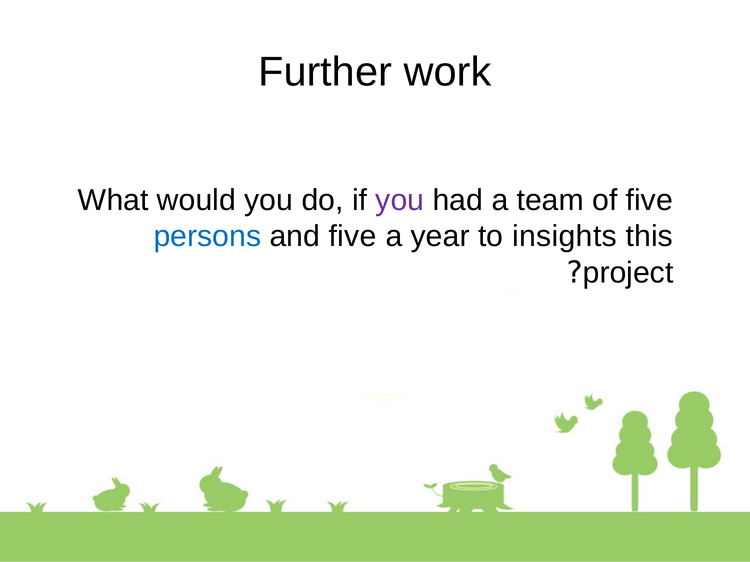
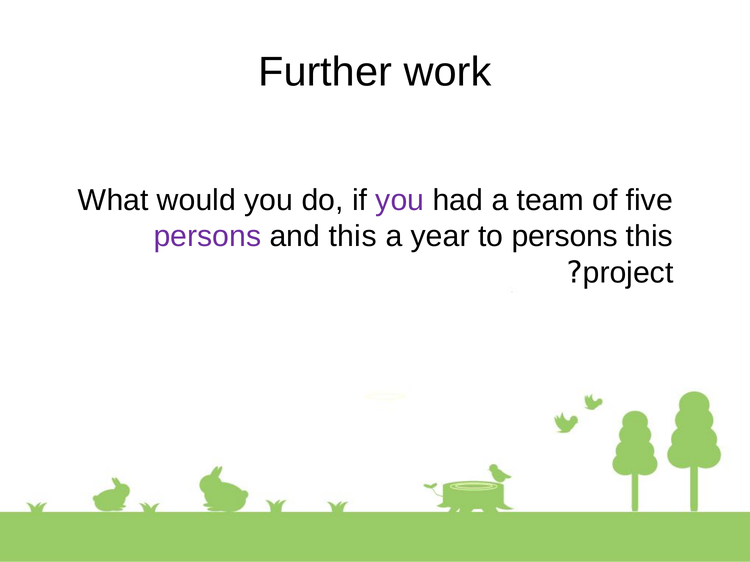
persons colour: blue -> purple (207, 237)
and five: five -> this (353, 237)
to insights: insights -> persons (565, 237)
